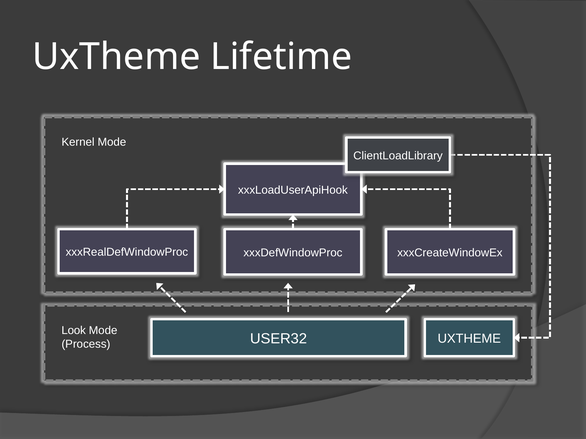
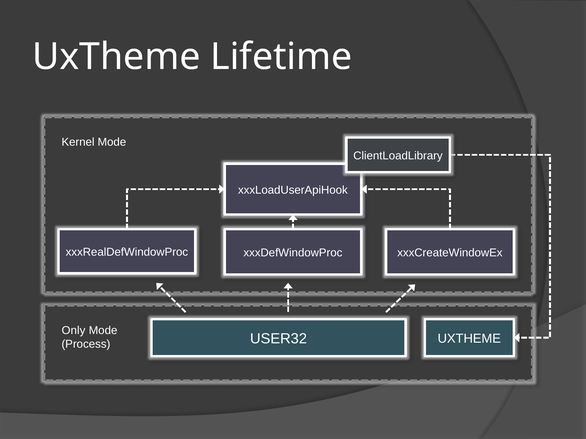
Look: Look -> Only (74, 331)
